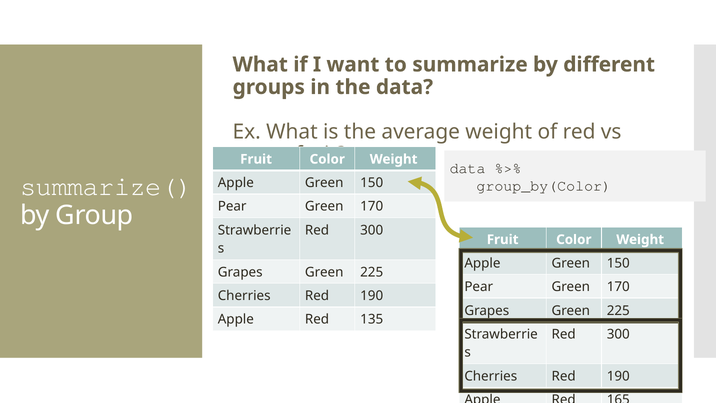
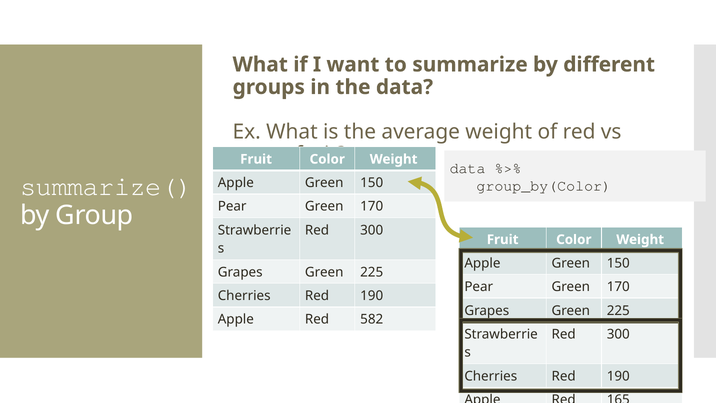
135: 135 -> 582 (372, 319)
